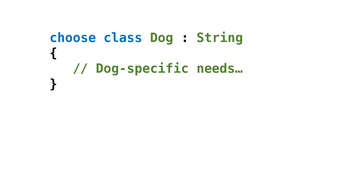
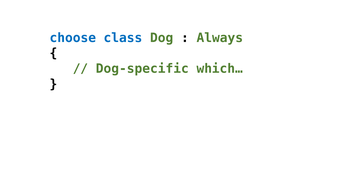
String: String -> Always (220, 38)
needs…: needs… -> which… (220, 69)
